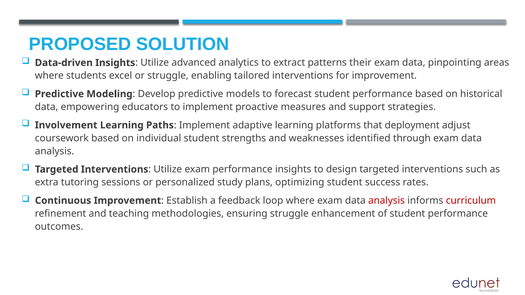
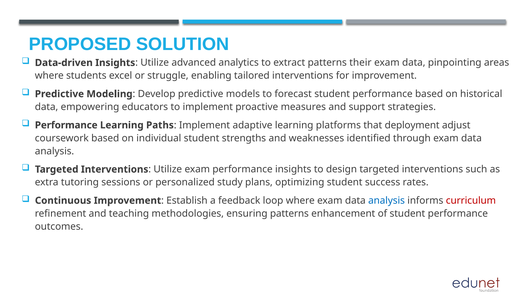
Involvement: Involvement -> Performance (66, 125)
analysis colour: red -> blue (387, 201)
ensuring struggle: struggle -> patterns (289, 214)
